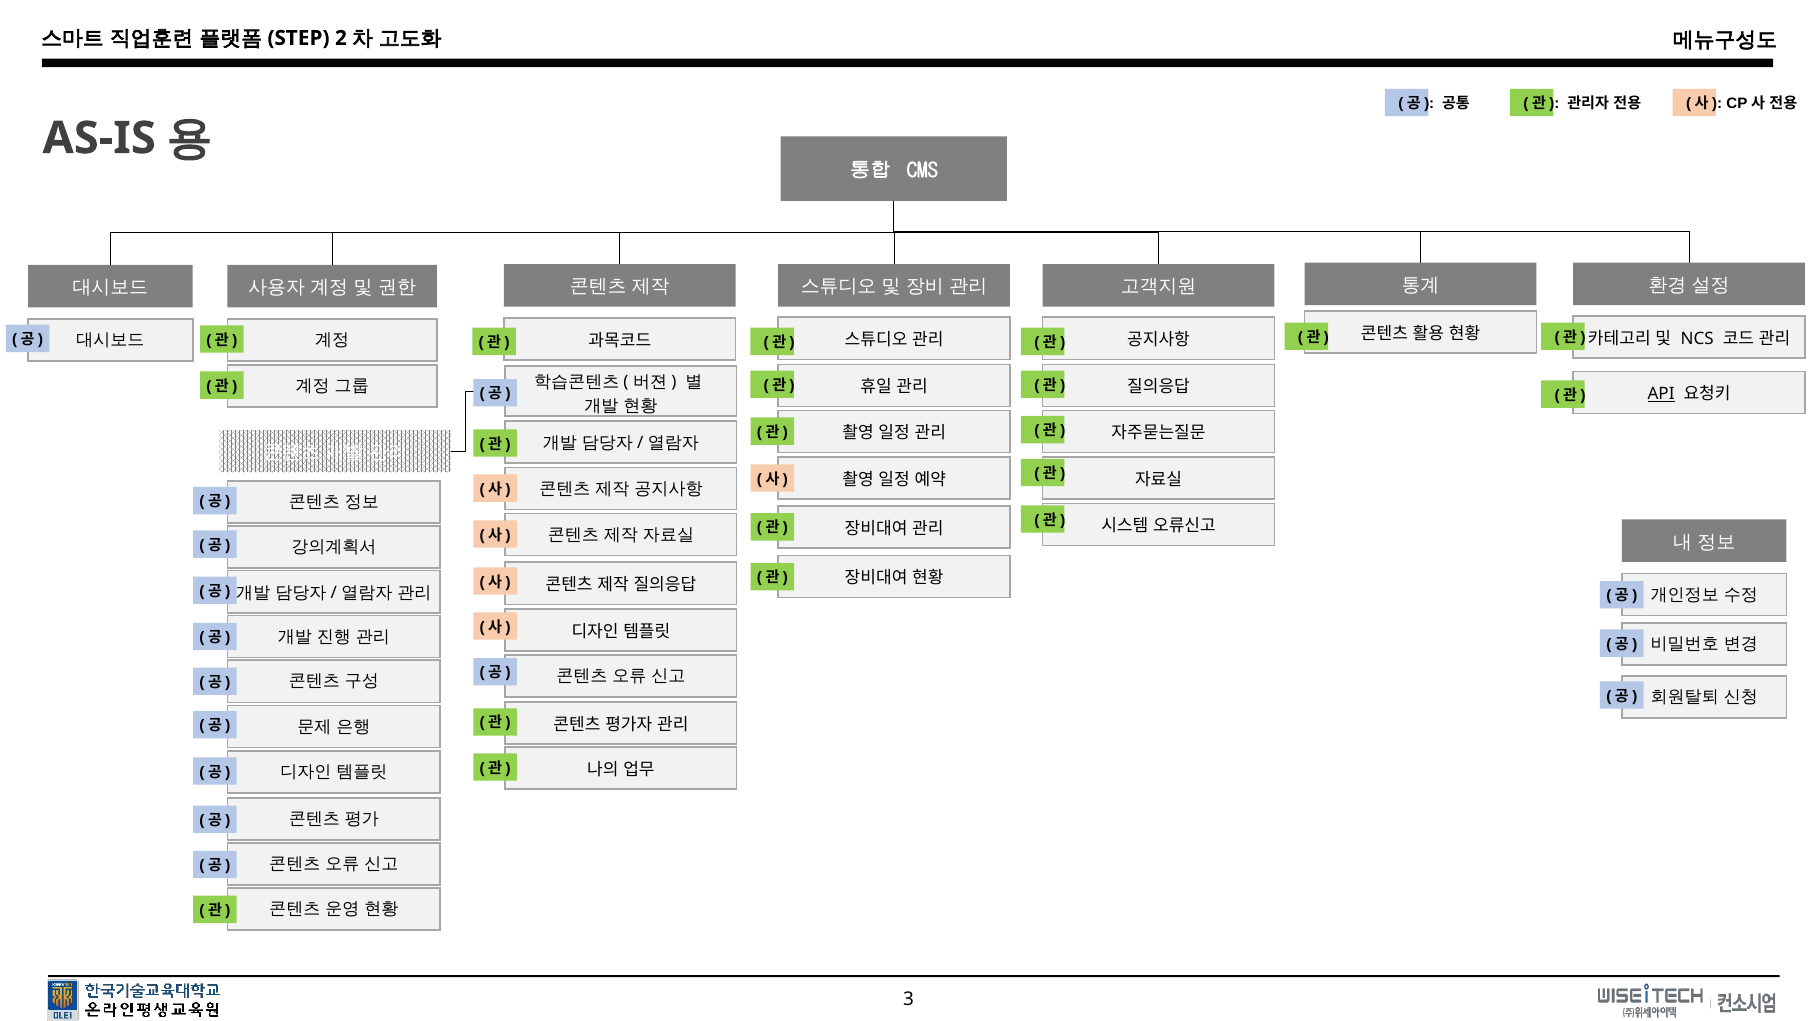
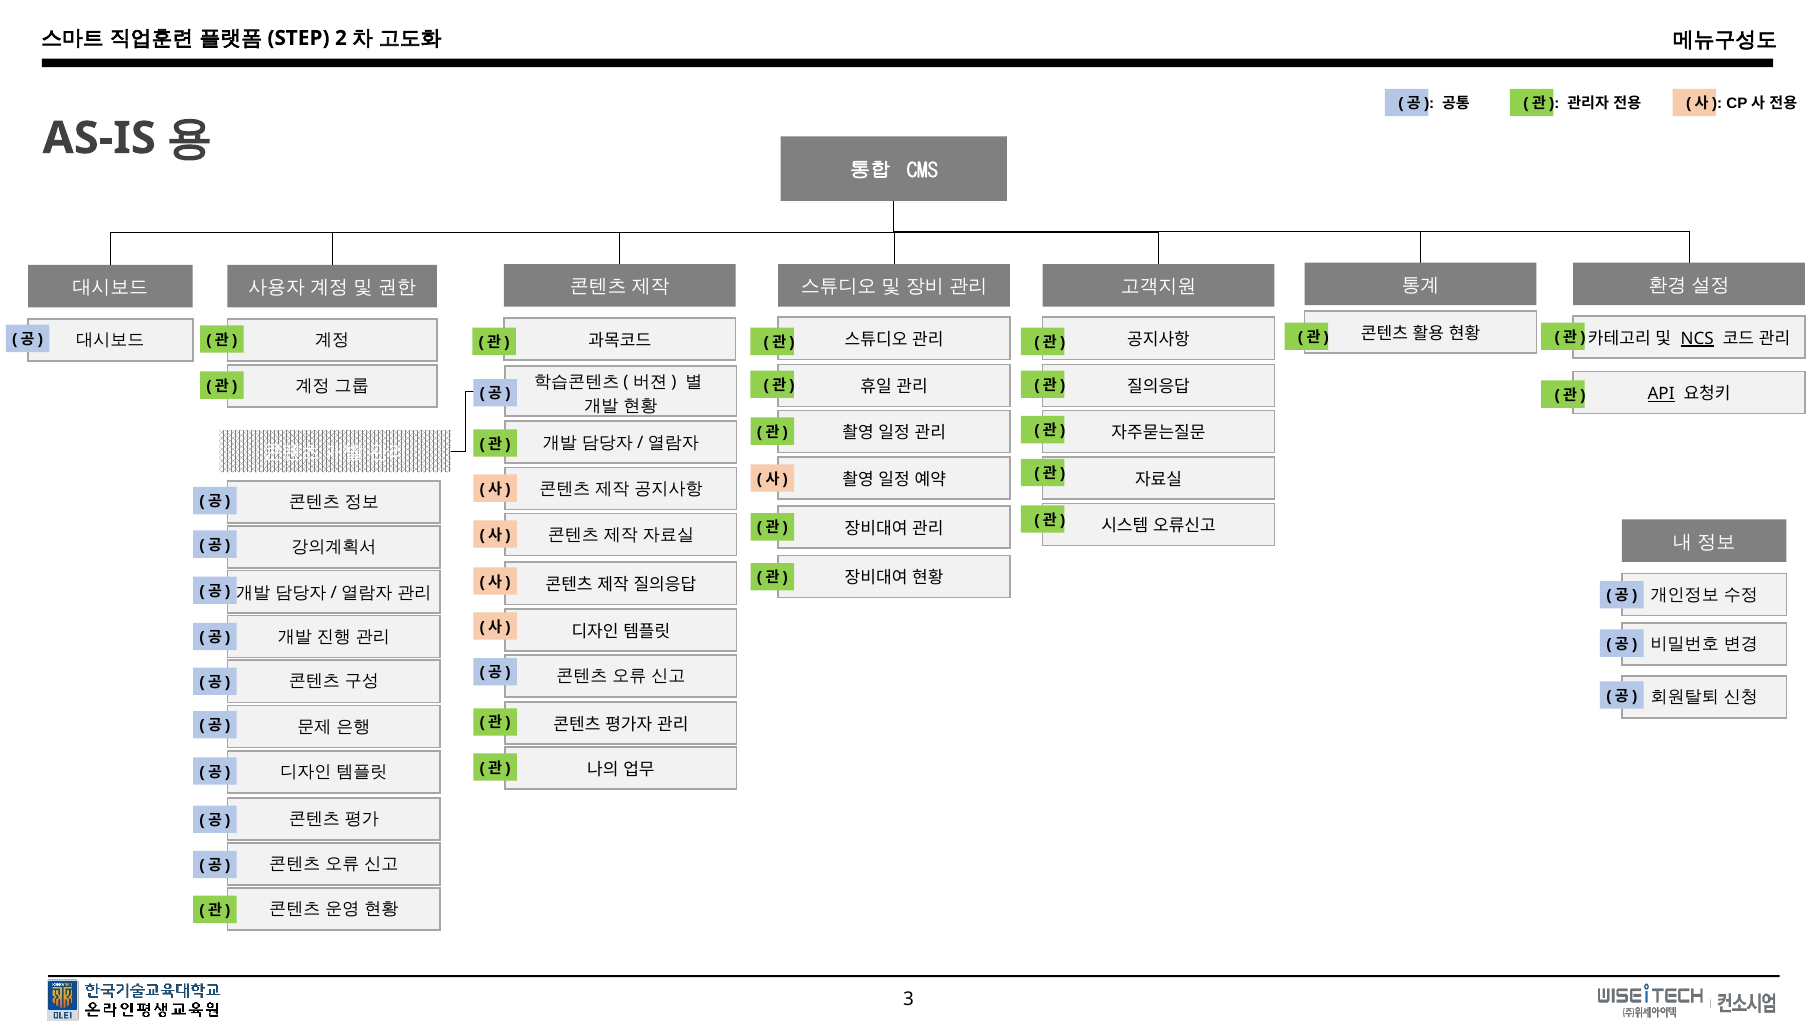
NCS underline: none -> present (1697, 339)
